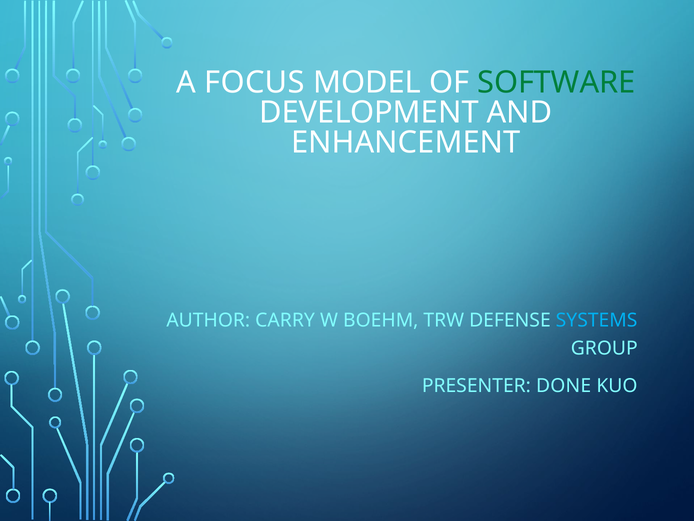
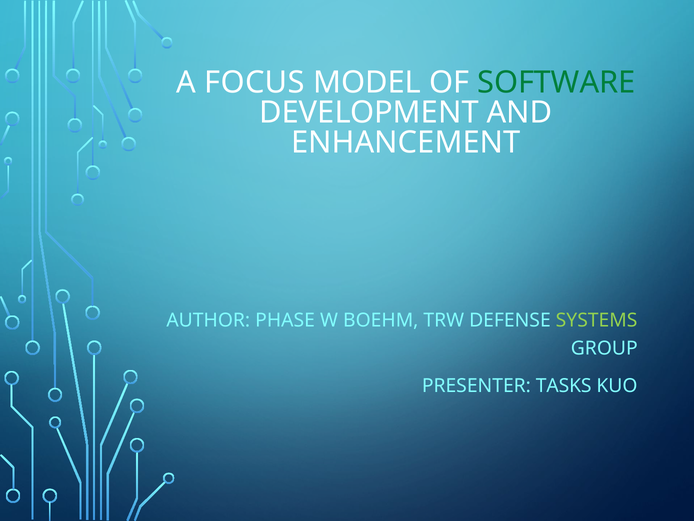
CARRY: CARRY -> PHASE (285, 320)
SYSTEMS colour: light blue -> light green (597, 320)
DONE: DONE -> TASKS (564, 385)
